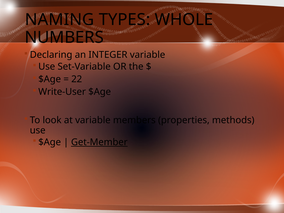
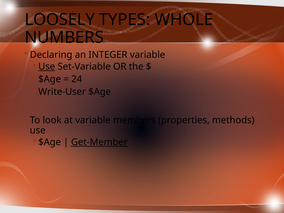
NAMING: NAMING -> LOOSELY (60, 20)
Use underline: none -> present (47, 67)
22: 22 -> 24 (77, 79)
